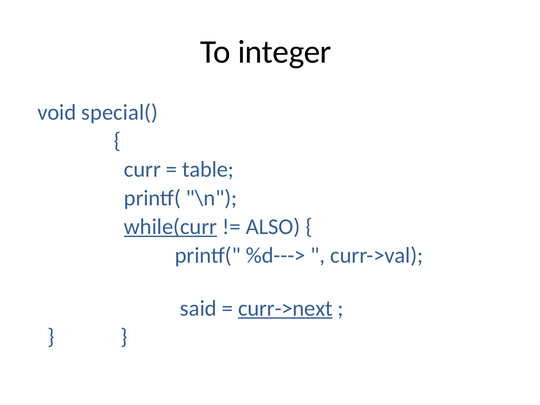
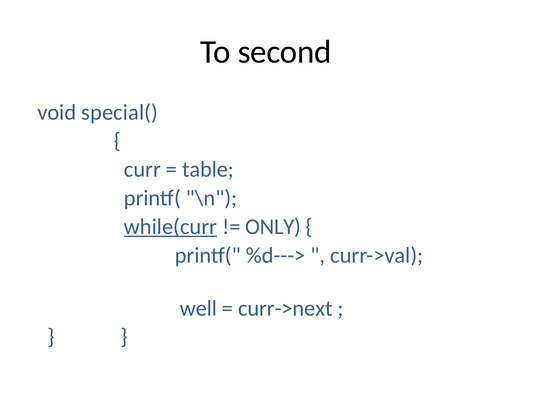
integer: integer -> second (285, 52)
ALSO: ALSO -> ONLY (273, 227)
said: said -> well (198, 308)
curr->next underline: present -> none (285, 308)
